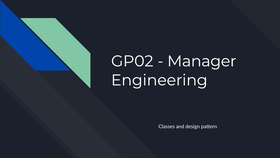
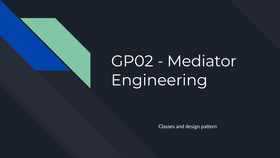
Manager: Manager -> Mediator (202, 61)
